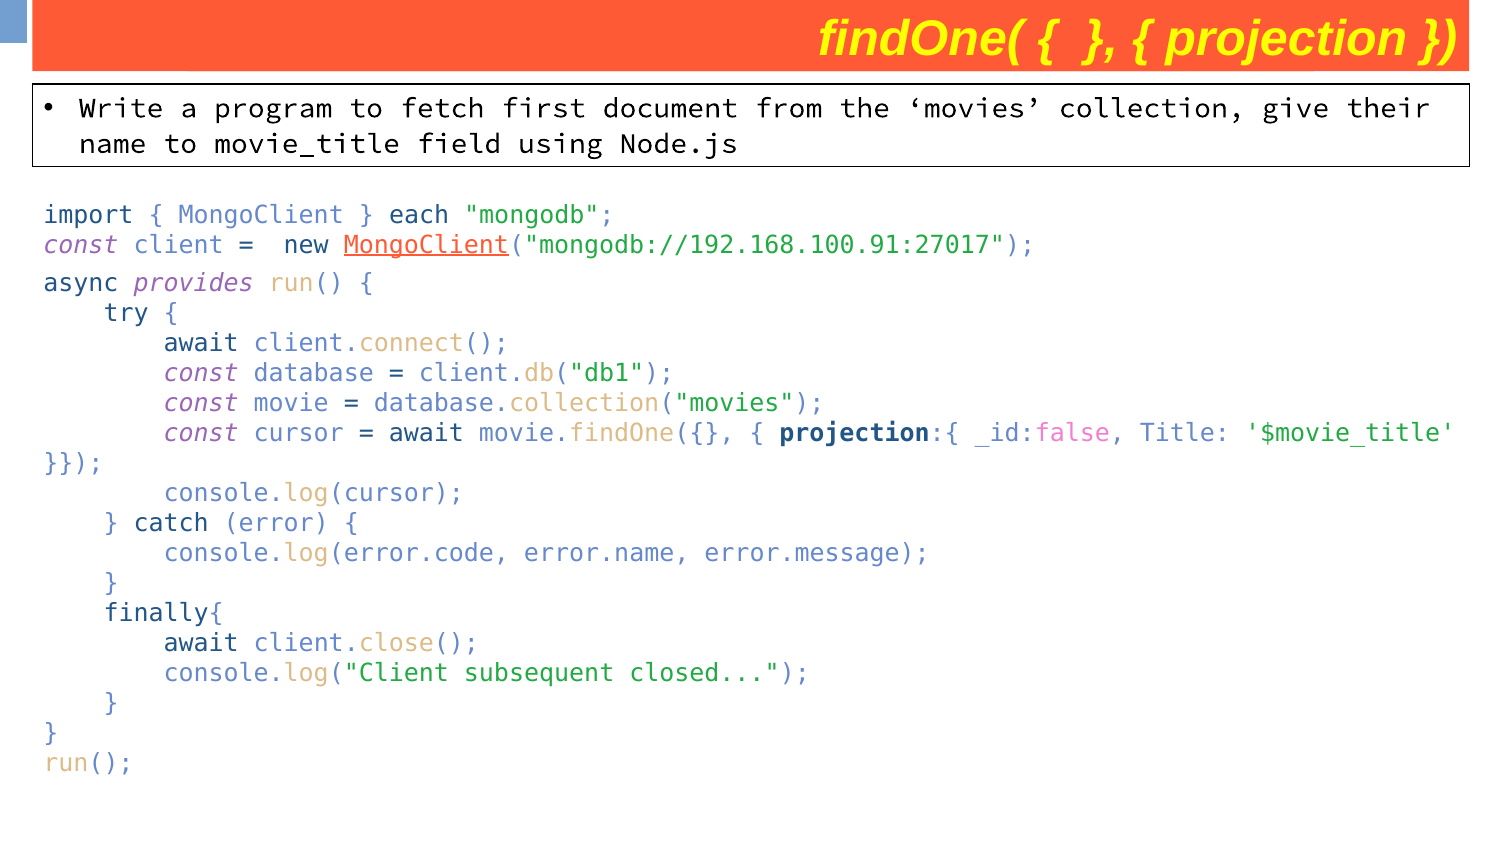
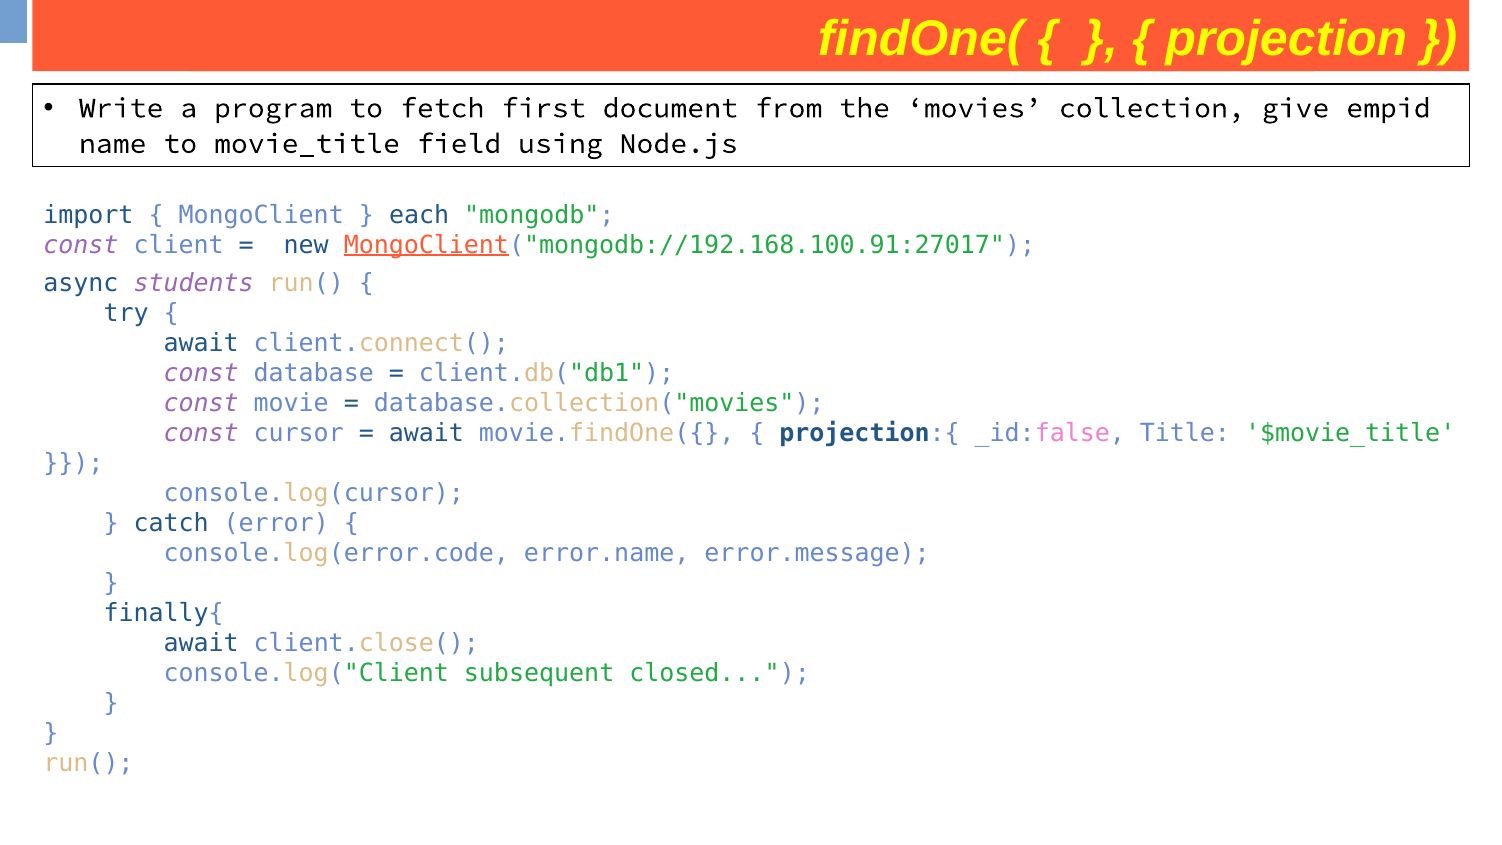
their: their -> empid (1388, 108)
provides: provides -> students (194, 283)
